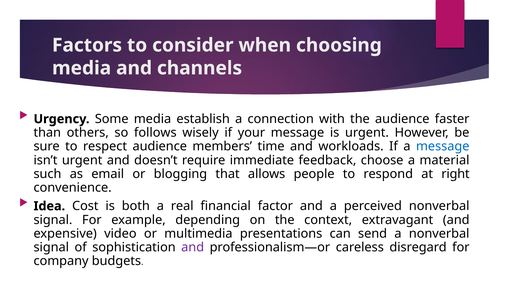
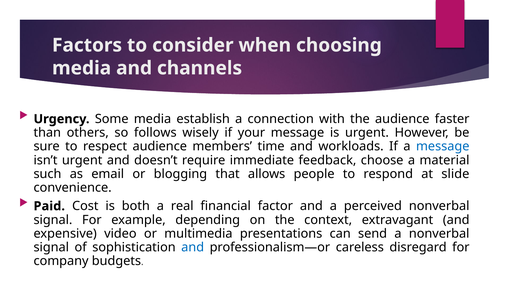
right: right -> slide (455, 174)
Idea: Idea -> Paid (49, 206)
and colour: purple -> blue (193, 248)
